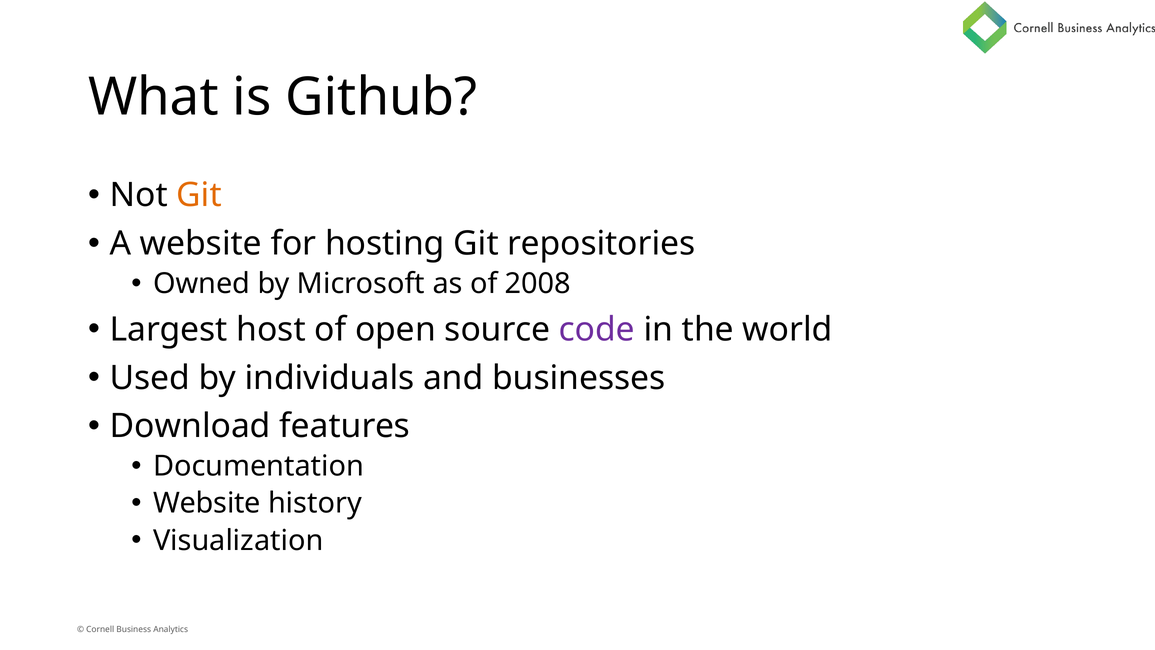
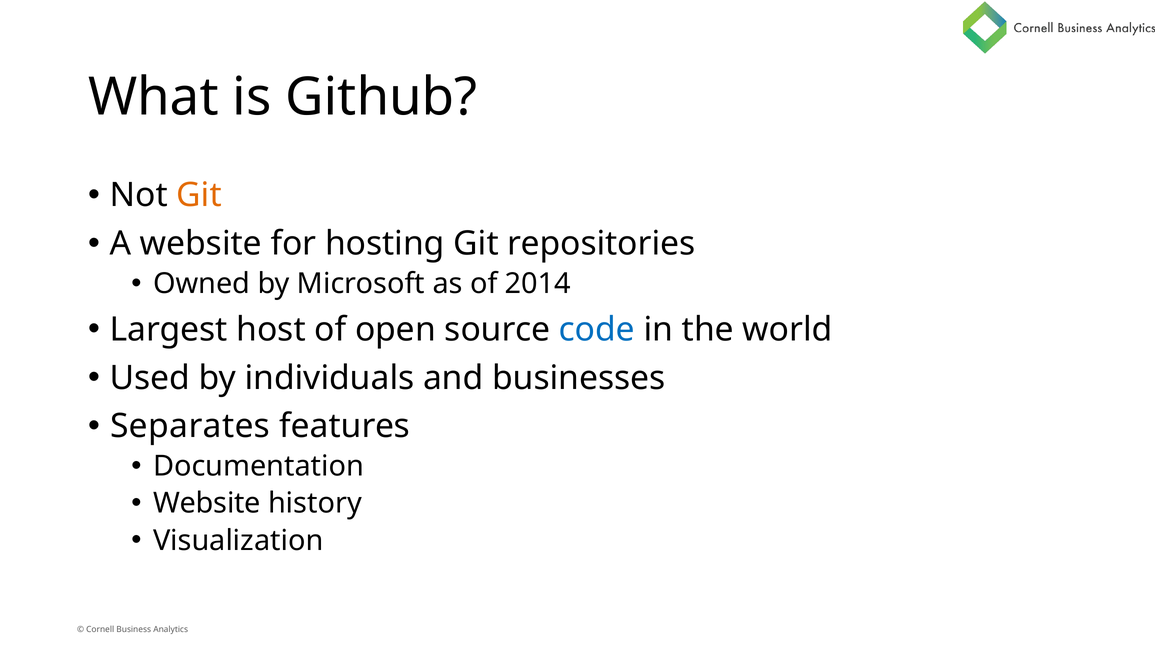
2008: 2008 -> 2014 (538, 284)
code colour: purple -> blue (597, 329)
Download: Download -> Separates (190, 426)
